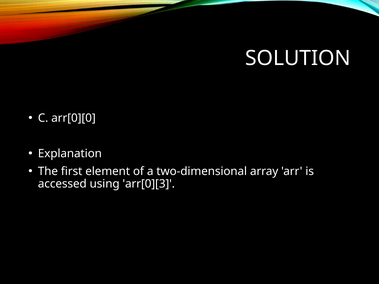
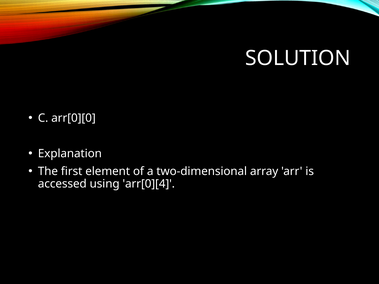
arr[0][3: arr[0][3 -> arr[0][4 (149, 184)
